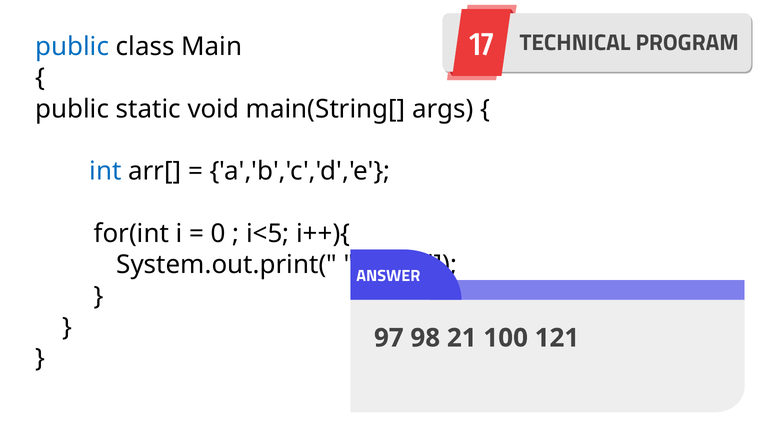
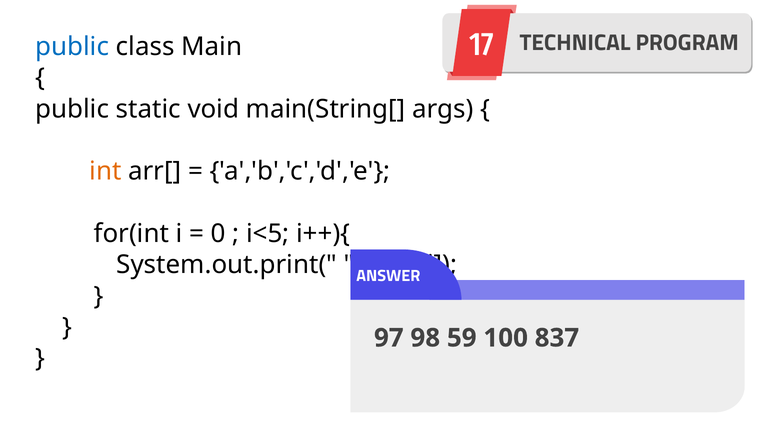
int colour: blue -> orange (105, 171)
21: 21 -> 59 (462, 338)
121: 121 -> 837 (557, 338)
